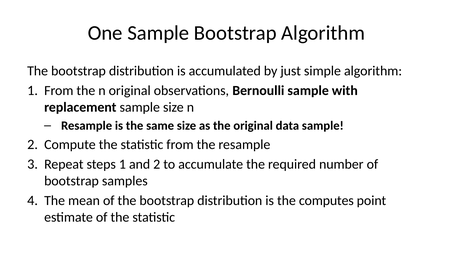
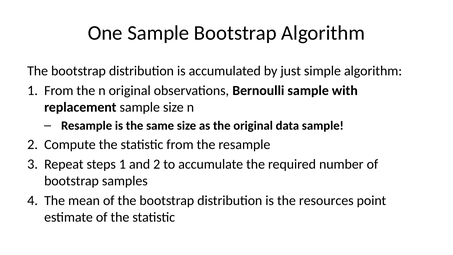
computes: computes -> resources (326, 200)
